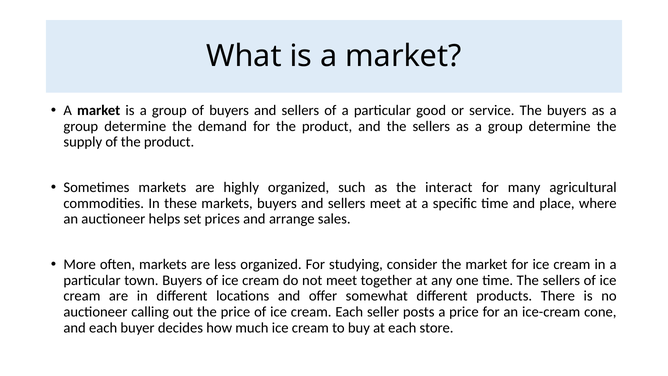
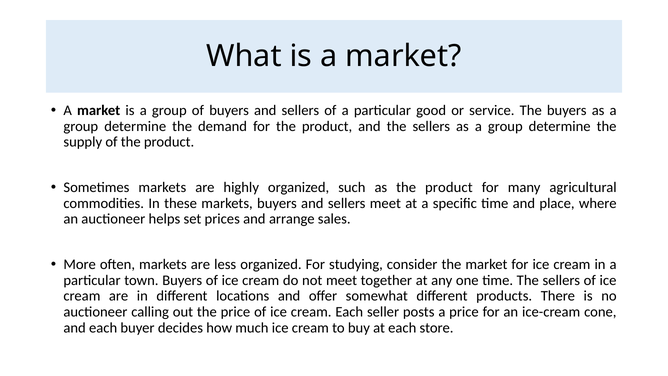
as the interact: interact -> product (449, 187)
